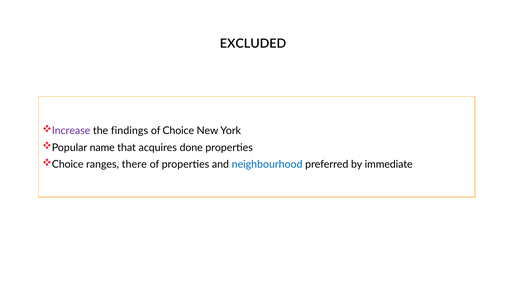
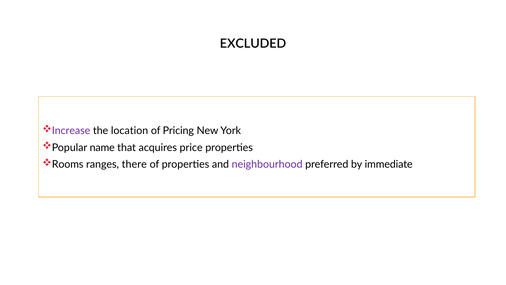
findings: findings -> location (130, 130)
of Choice: Choice -> Pricing (178, 130)
done: done -> price (191, 147)
Choice: Choice -> Rooms (68, 164)
neighbourhood colour: blue -> purple (267, 164)
